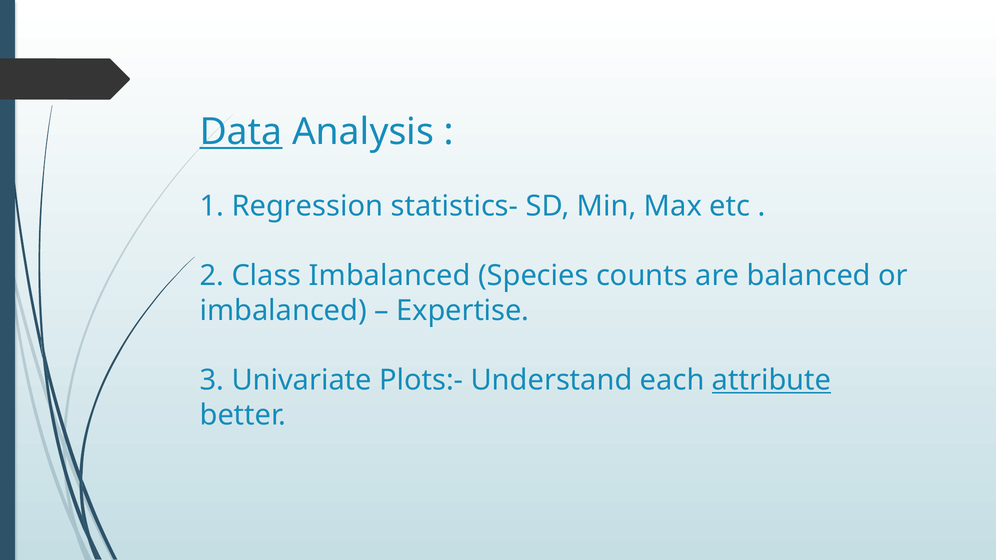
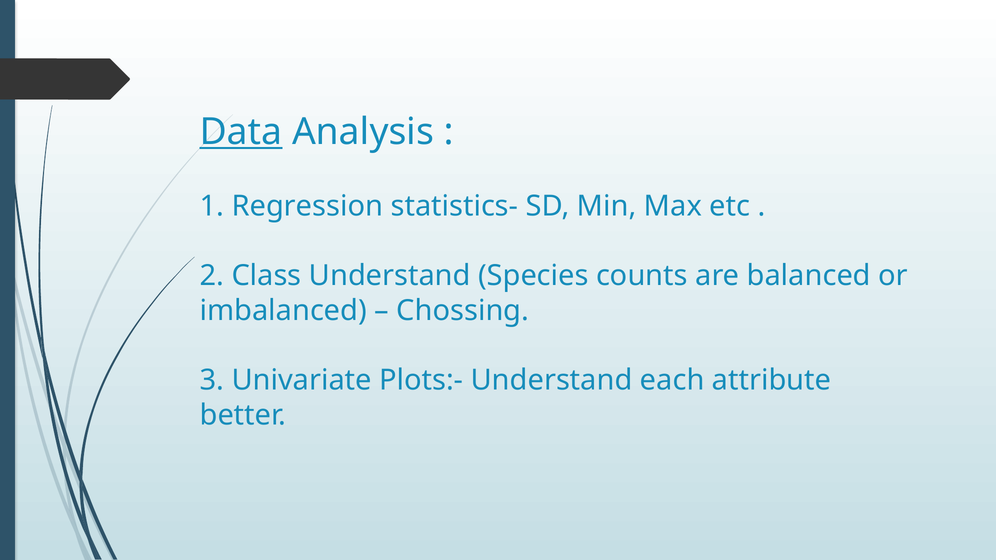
Class Imbalanced: Imbalanced -> Understand (390, 276)
Expertise: Expertise -> Chossing (463, 311)
attribute underline: present -> none (772, 380)
